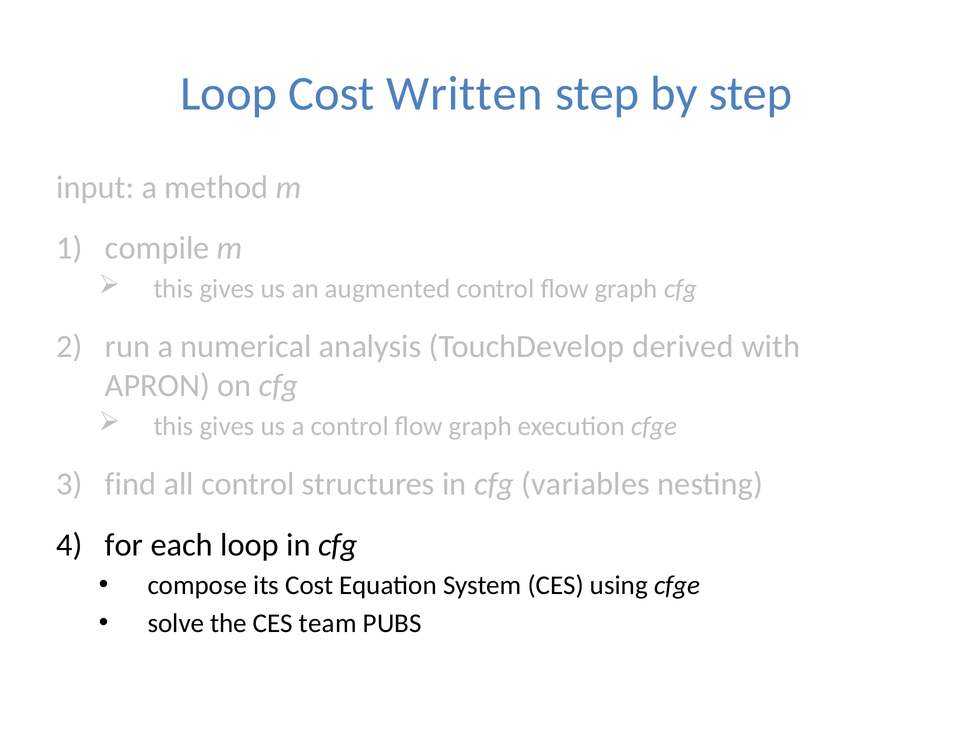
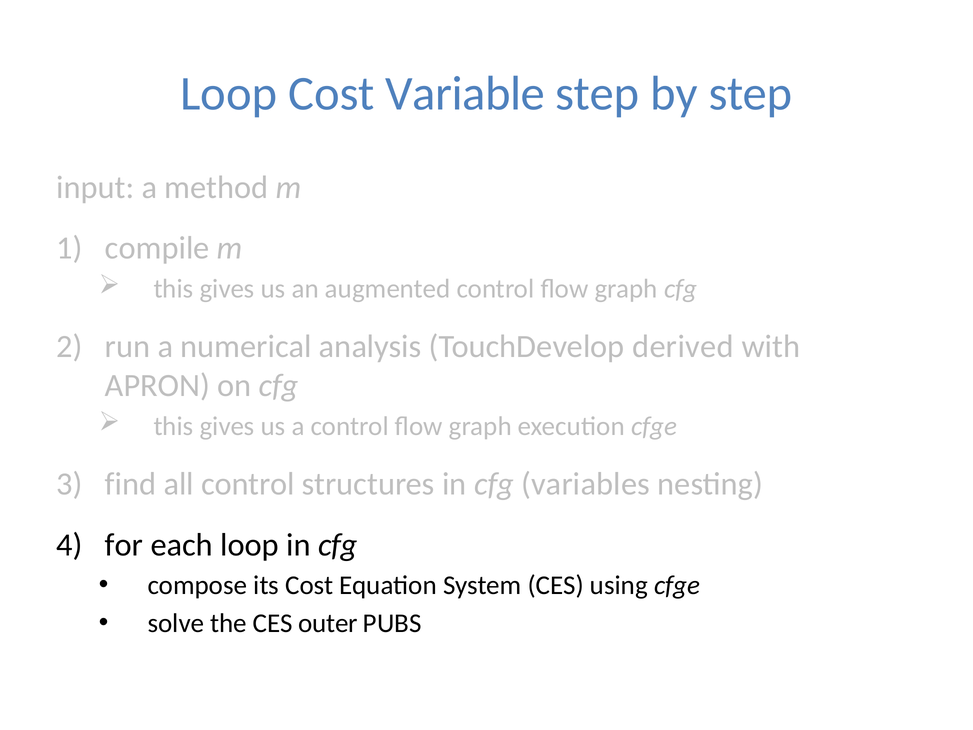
Written: Written -> Variable (465, 93)
team: team -> outer (328, 623)
